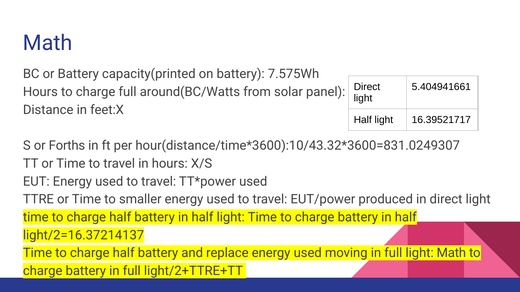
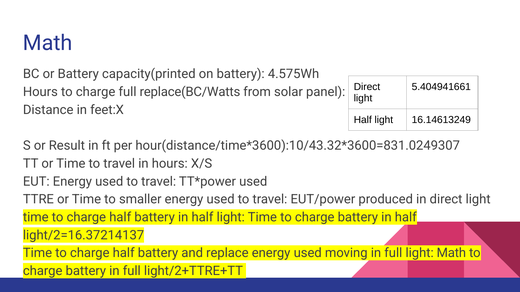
7.575Wh: 7.575Wh -> 4.575Wh (294, 74)
around(BC/Watts: around(BC/Watts -> replace(BC/Watts (190, 92)
16.39521717: 16.39521717 -> 16.14613249 (441, 120)
Forths: Forths -> Result (67, 146)
